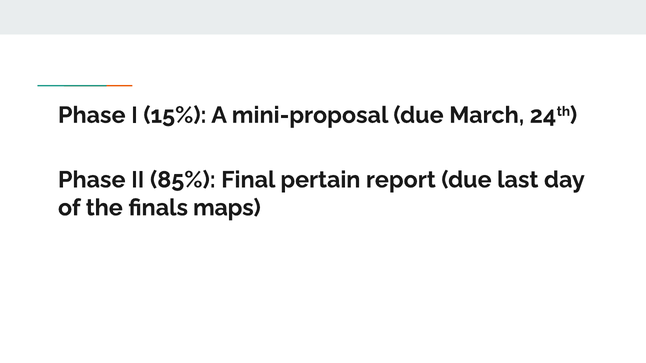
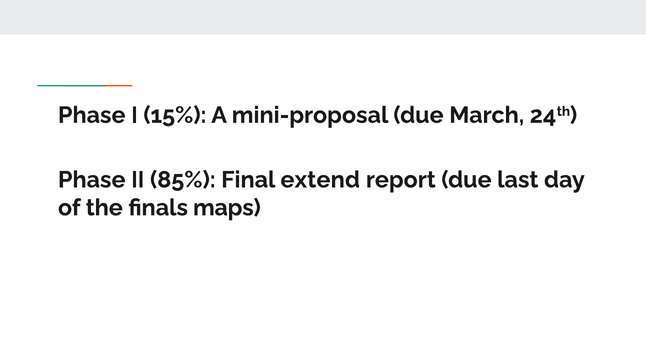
pertain: pertain -> extend (320, 180)
